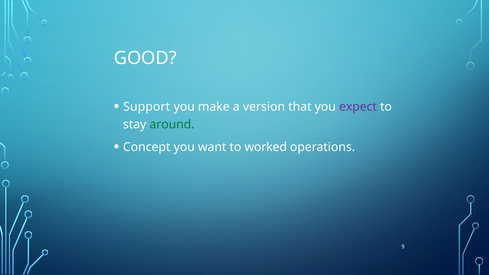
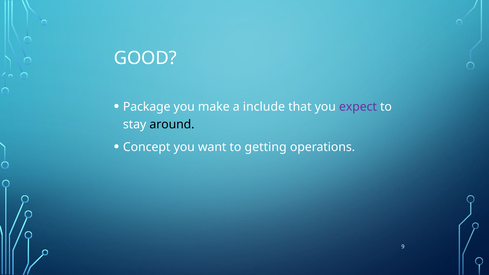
Support: Support -> Package (147, 107)
version: version -> include (264, 107)
around colour: green -> black (172, 124)
worked: worked -> getting (266, 147)
